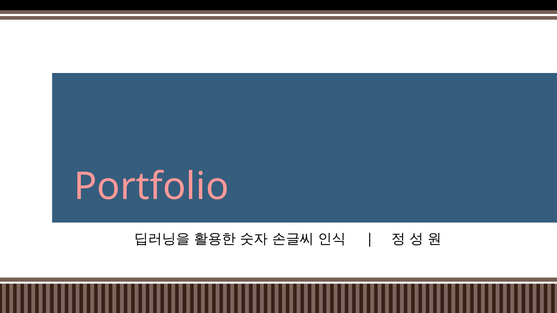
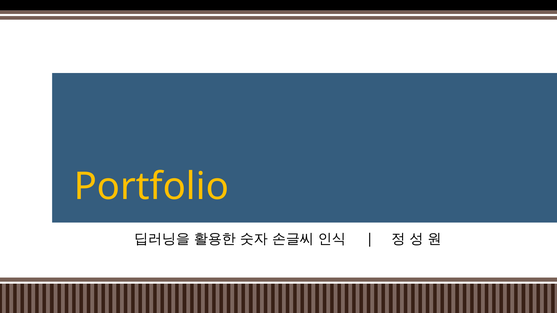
Portfolio colour: pink -> yellow (151, 187)
